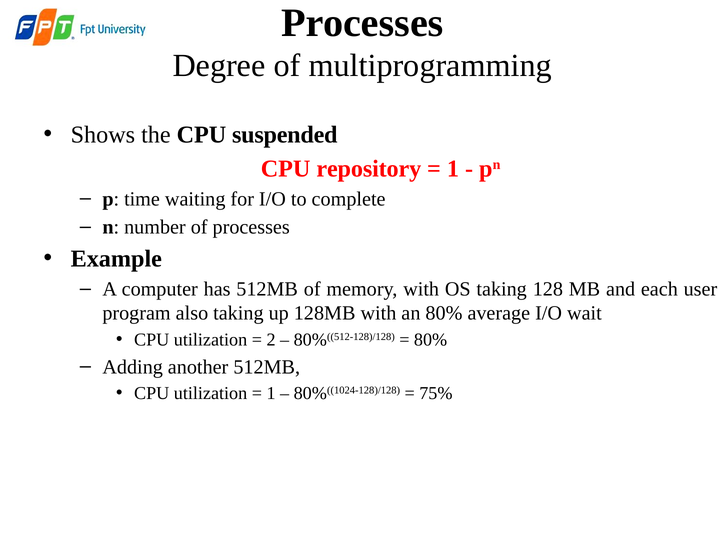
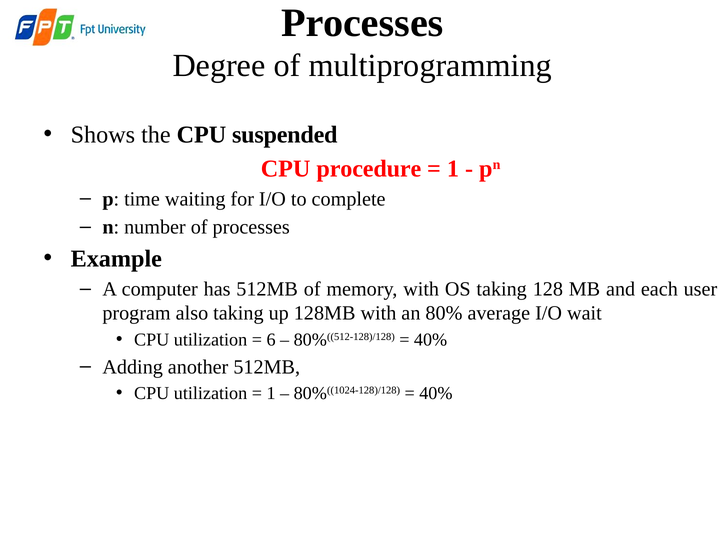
repository: repository -> procedure (369, 168)
2: 2 -> 6 (271, 340)
80%: 80% -> 40% (431, 340)
75%: 75% -> 40% (436, 393)
